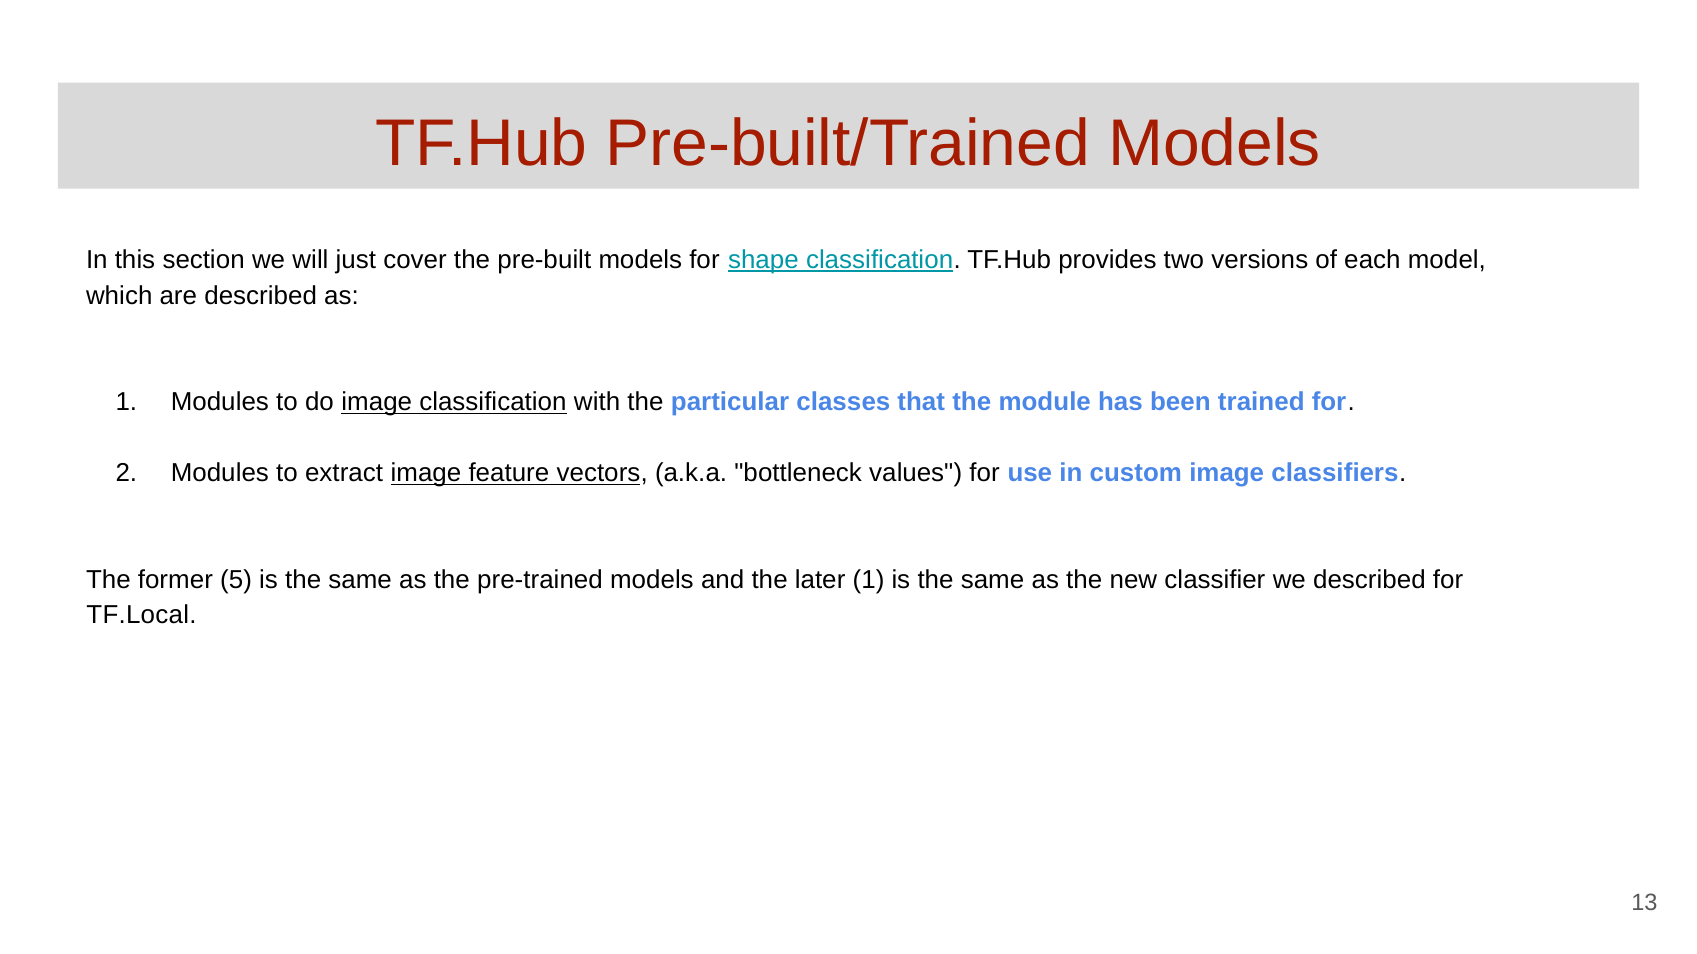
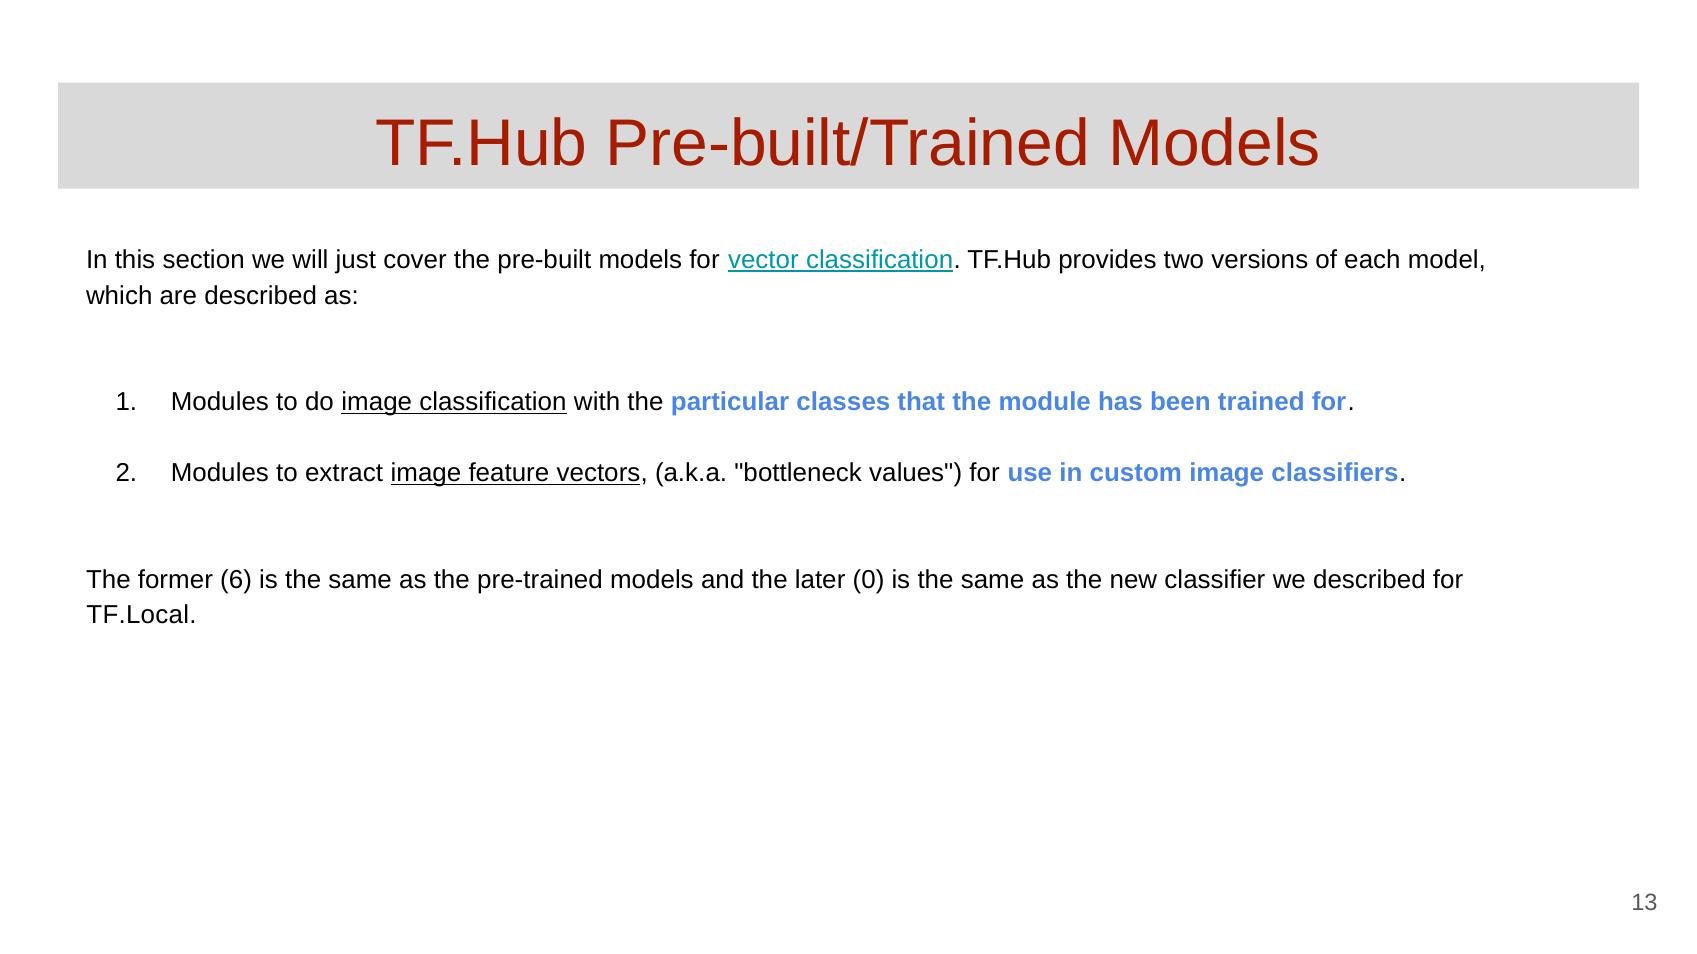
shape: shape -> vector (763, 260)
5: 5 -> 6 (236, 580)
later 1: 1 -> 0 (869, 580)
